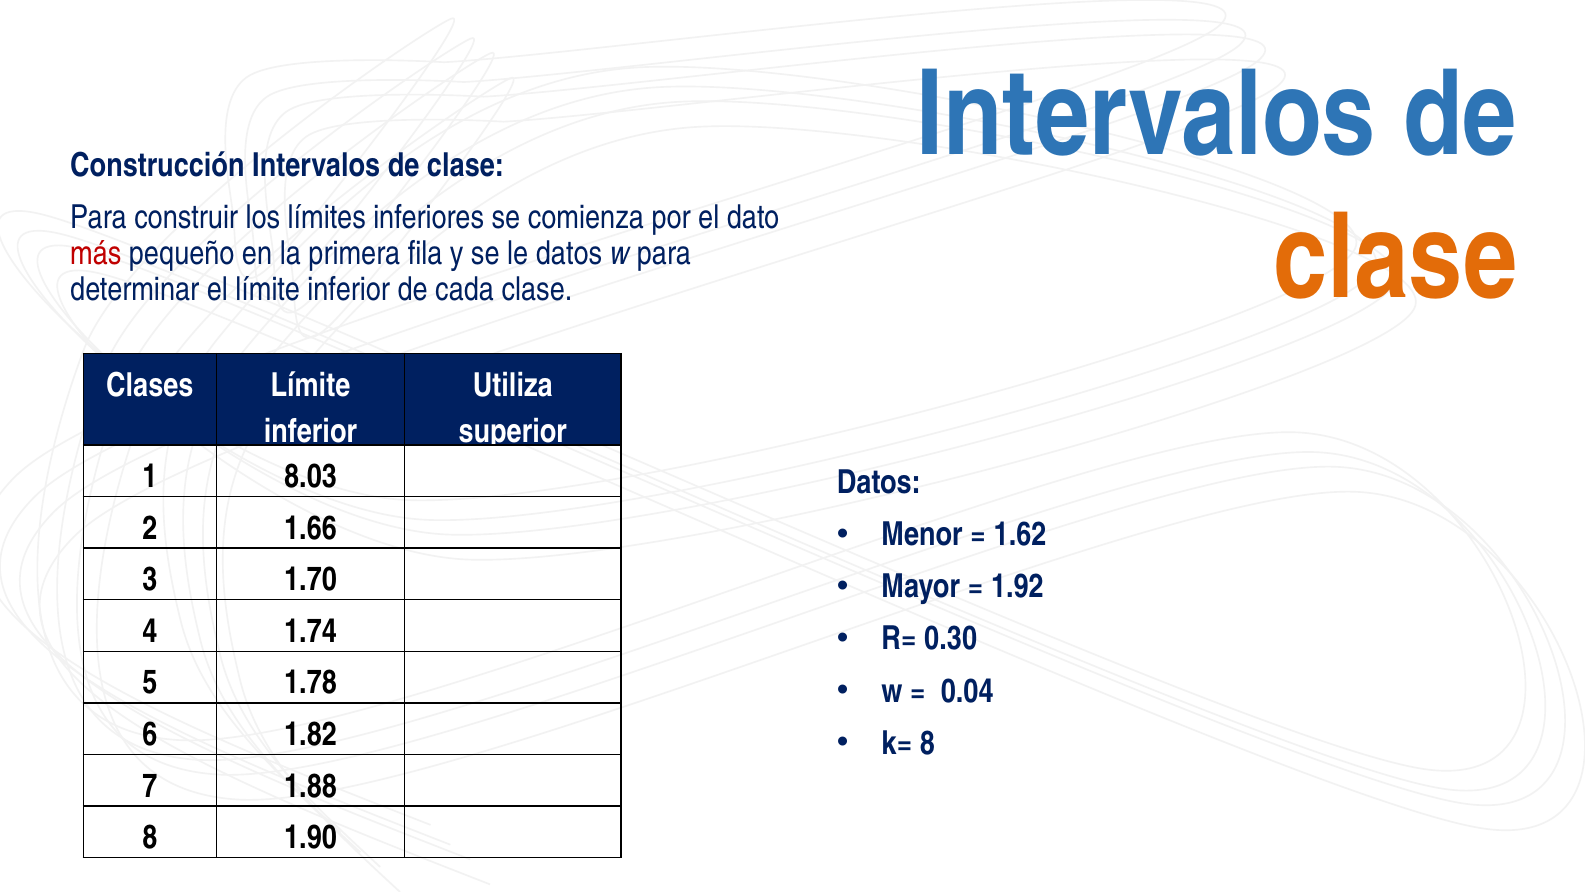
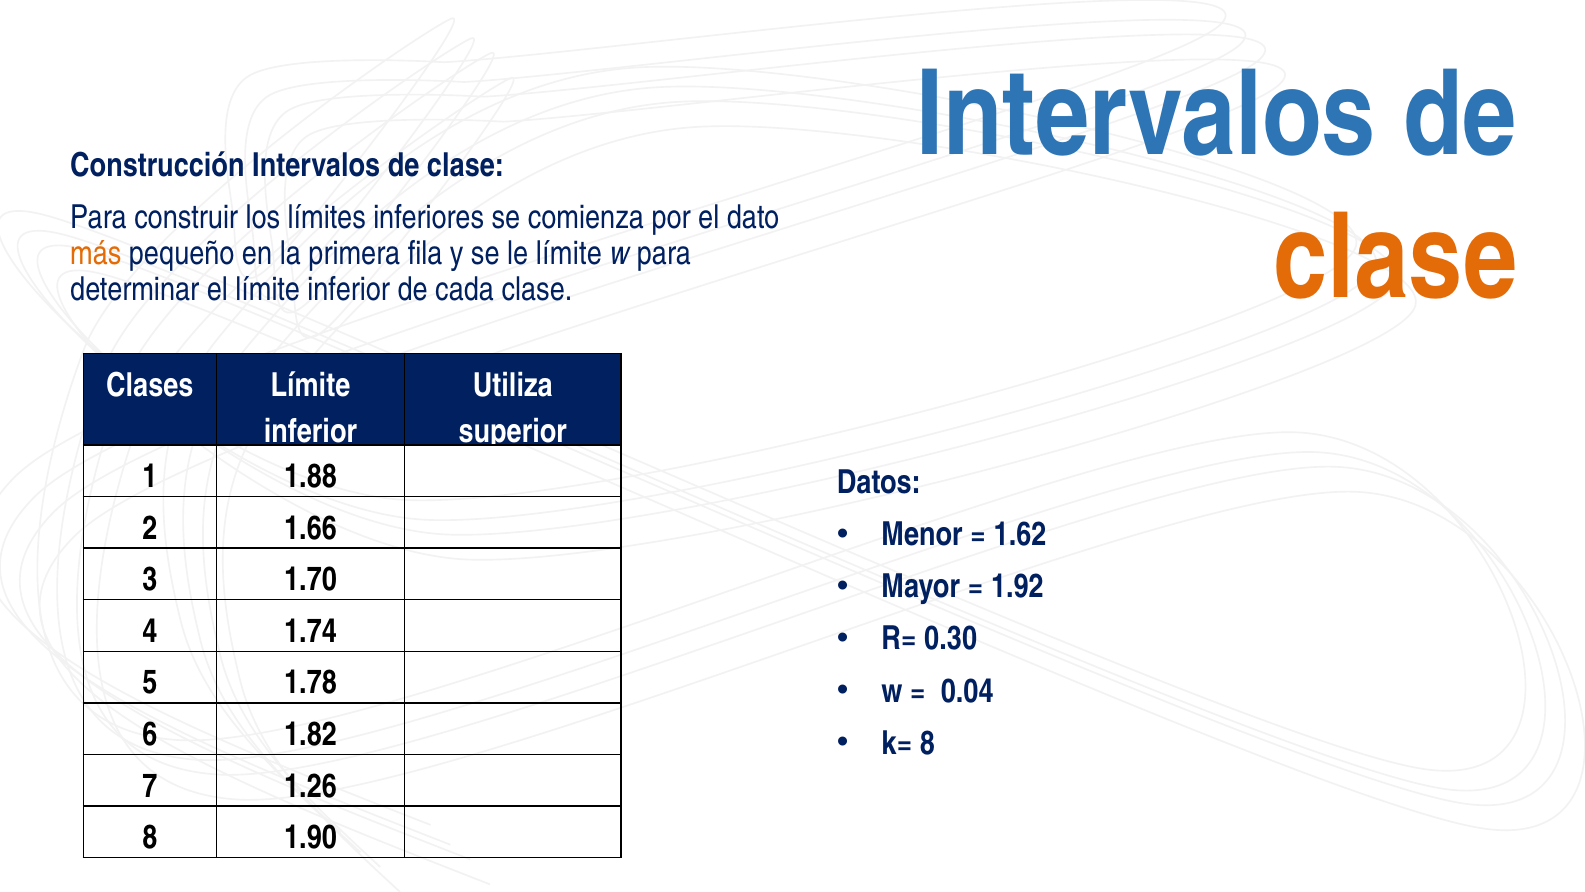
más colour: red -> orange (96, 253)
le datos: datos -> límite (569, 253)
8.03: 8.03 -> 1.88 (311, 476)
1.88: 1.88 -> 1.26 (311, 786)
